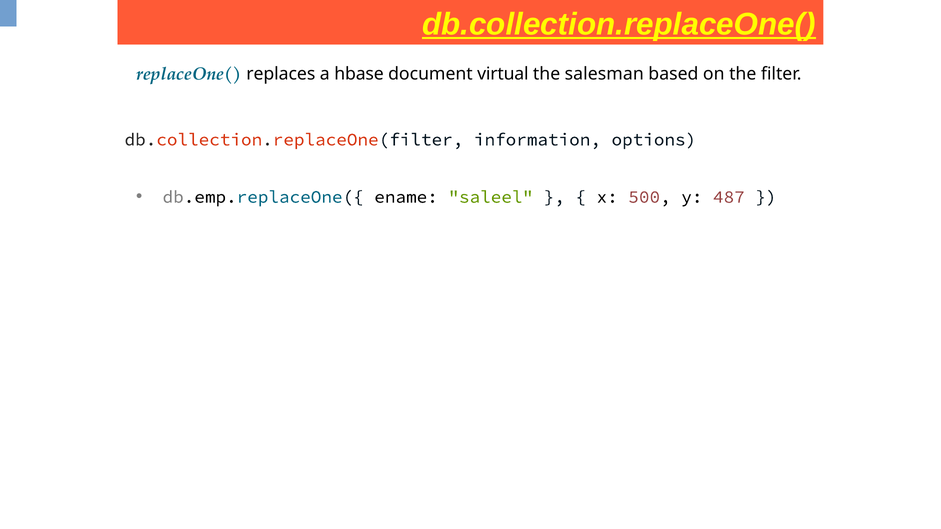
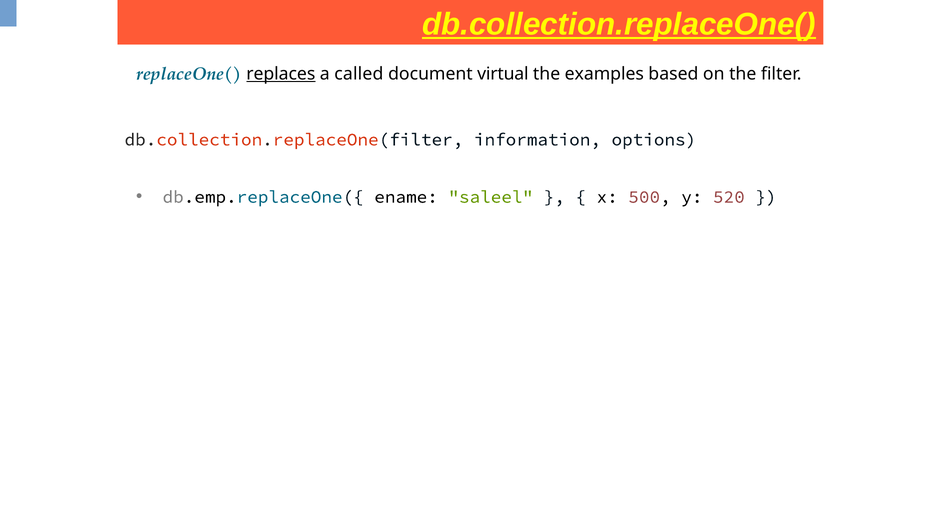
replaces underline: none -> present (281, 74)
hbase: hbase -> called (359, 74)
salesman: salesman -> examples (604, 74)
487: 487 -> 520 (729, 197)
